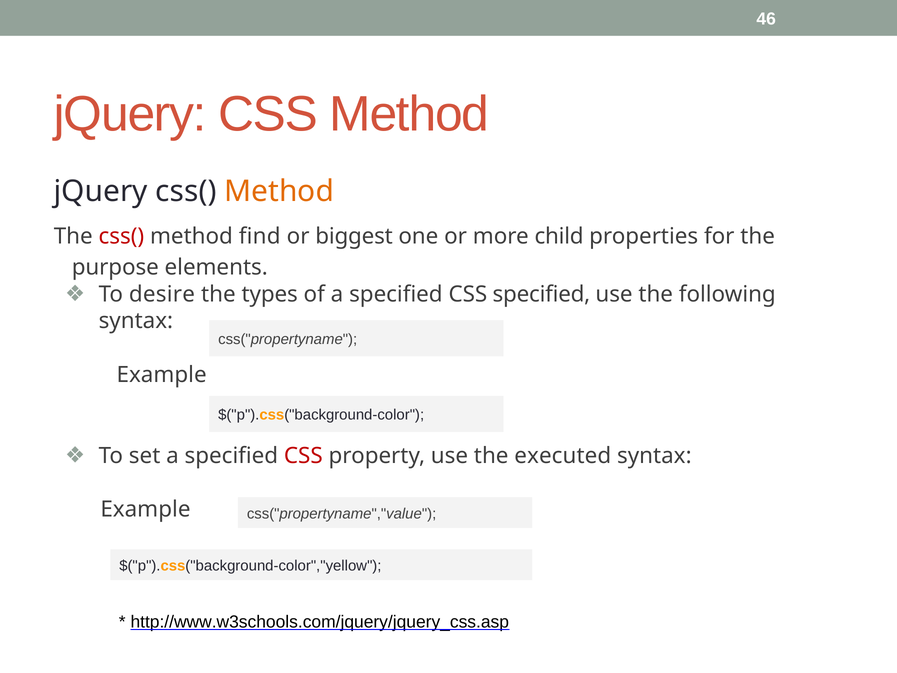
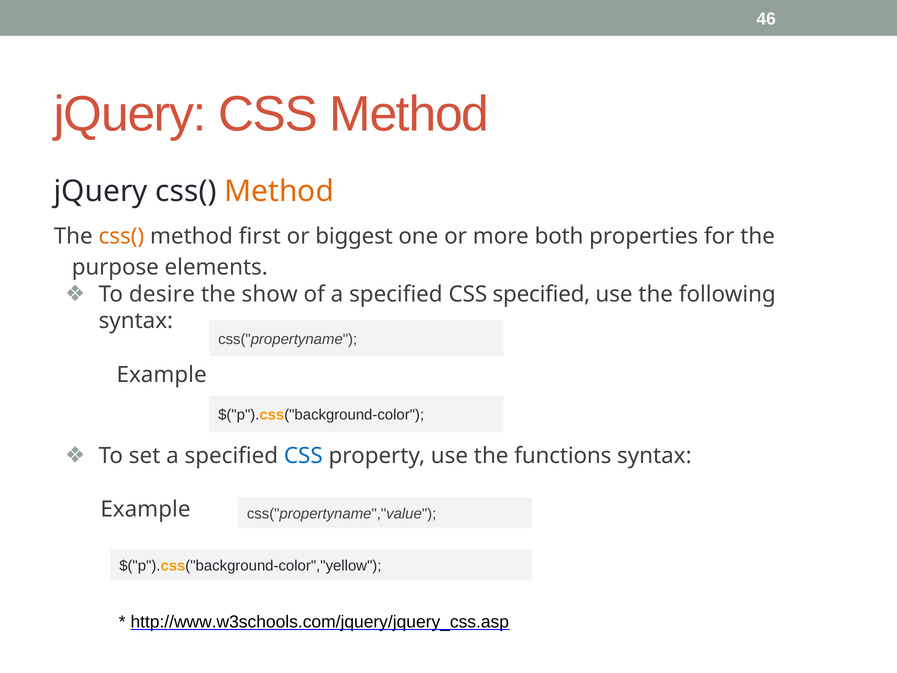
css( colour: red -> orange (121, 236)
find: find -> first (260, 236)
child: child -> both (559, 236)
types: types -> show (270, 294)
CSS colour: red -> blue (303, 456)
executed: executed -> functions (563, 456)
